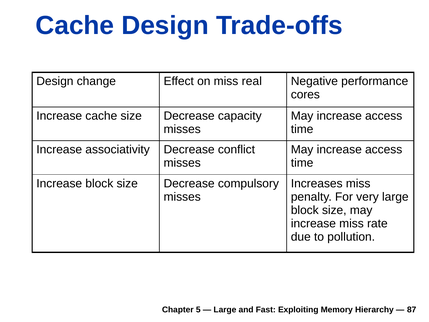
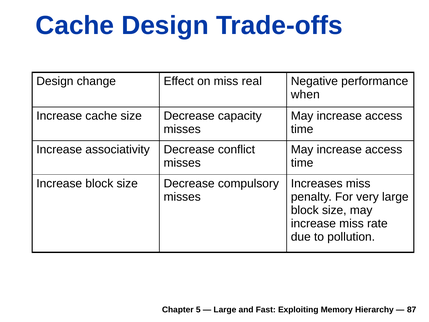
cores: cores -> when (305, 95)
